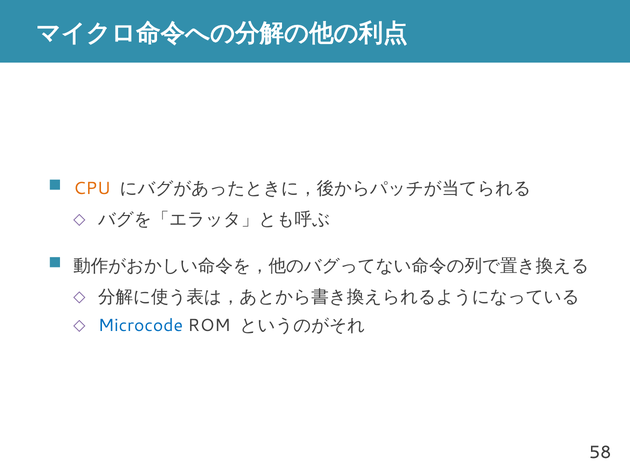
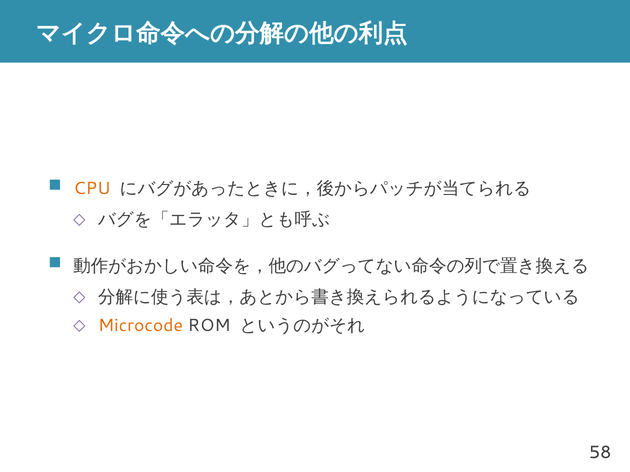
Microcode colour: blue -> orange (141, 326)
